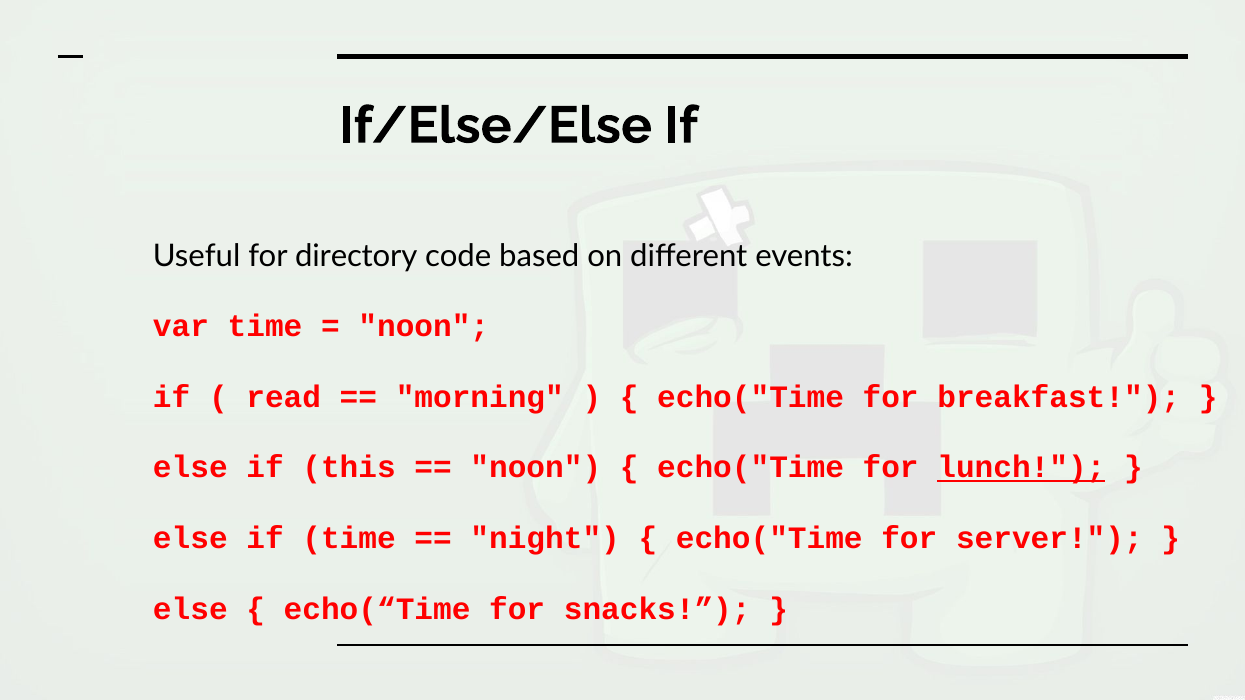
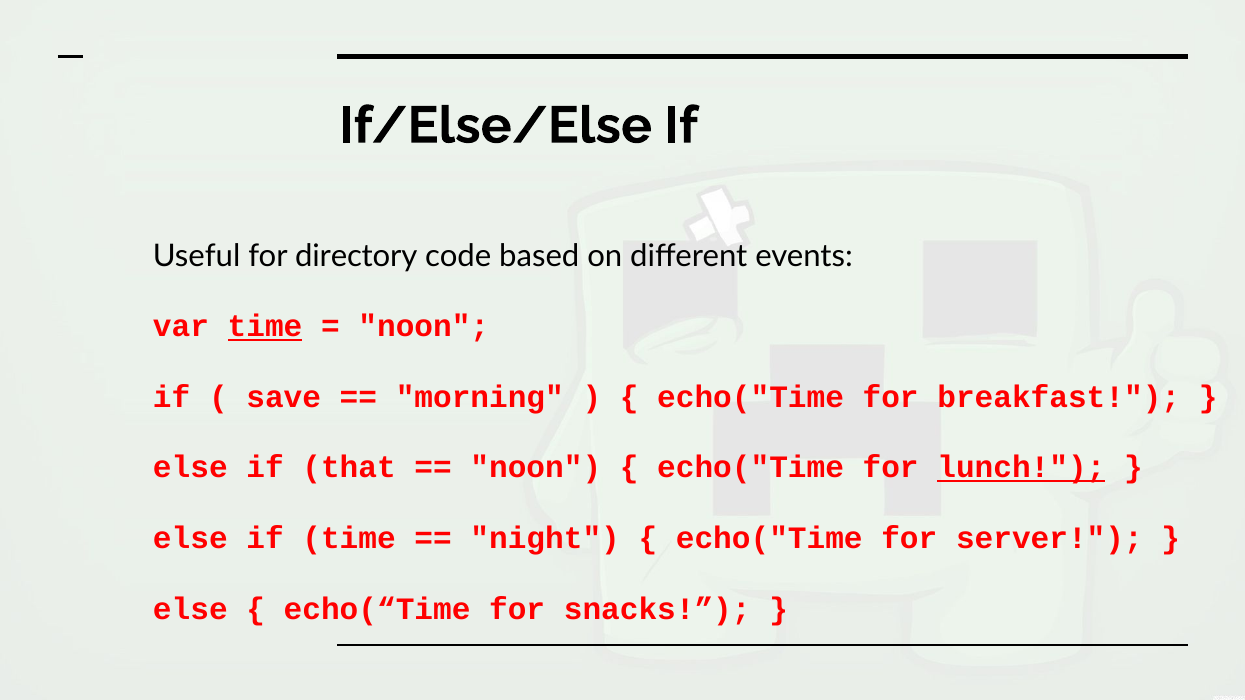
time underline: none -> present (265, 327)
read: read -> save (284, 397)
this: this -> that (349, 468)
